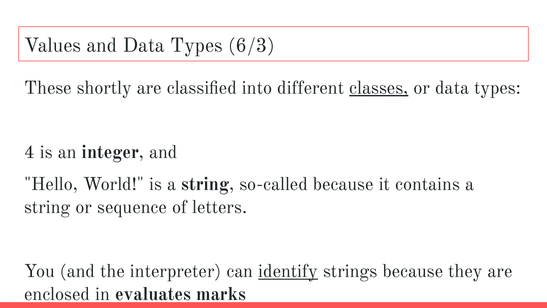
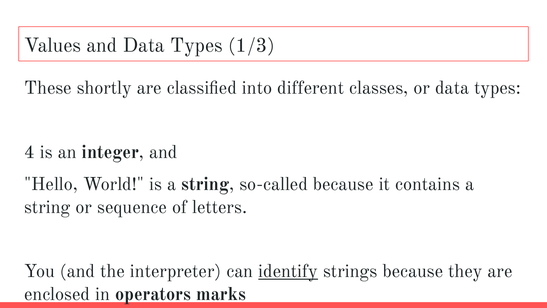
6/3: 6/3 -> 1/3 (251, 45)
classes underline: present -> none (379, 88)
evaluates: evaluates -> operators (153, 294)
